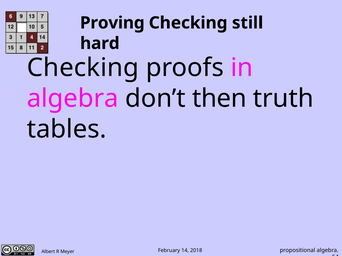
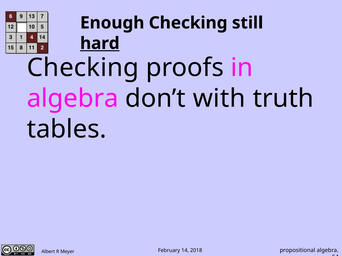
Proving: Proving -> Enough (112, 23)
hard underline: none -> present (100, 43)
then: then -> with (219, 99)
